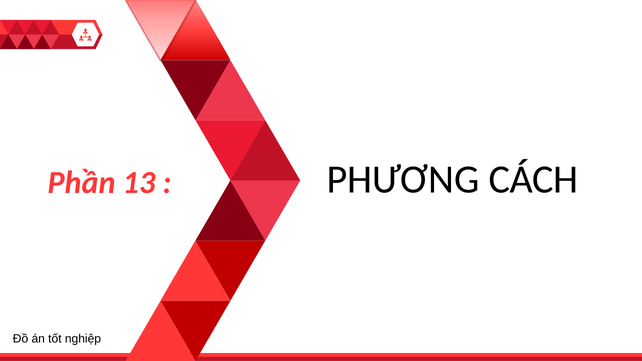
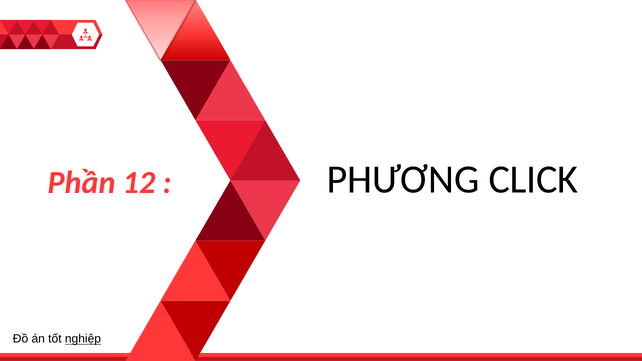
13: 13 -> 12 (139, 183)
CÁCH: CÁCH -> CLICK (533, 180)
nghiệp underline: none -> present (83, 339)
